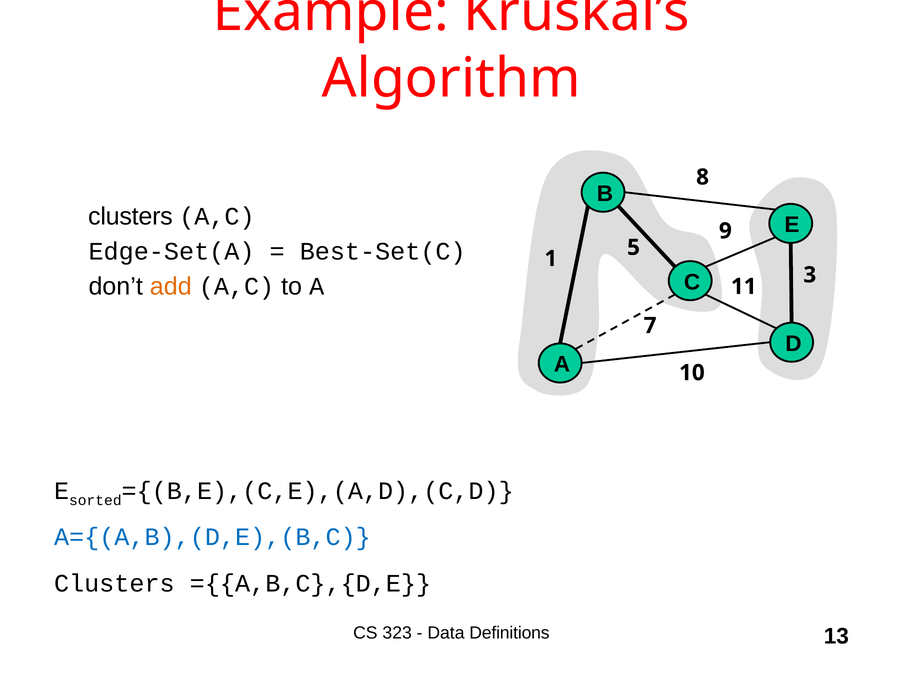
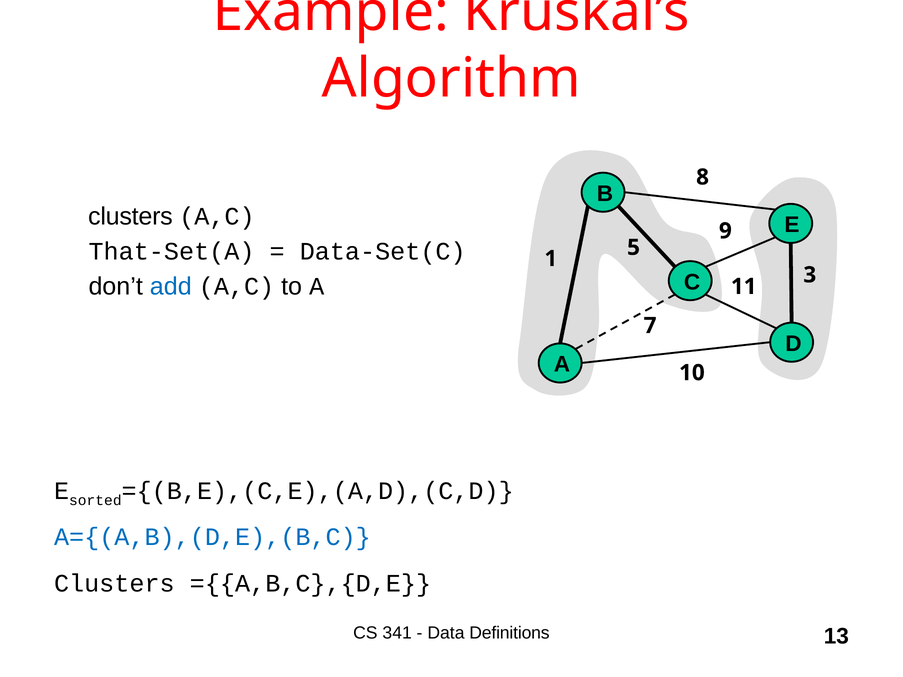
Edge-Set(A: Edge-Set(A -> That-Set(A (171, 252)
Best-Set(C: Best-Set(C -> Data-Set(C (383, 252)
add colour: orange -> blue (171, 287)
323: 323 -> 341 (397, 633)
